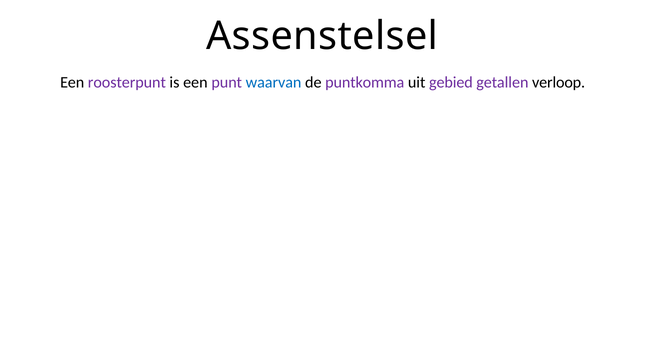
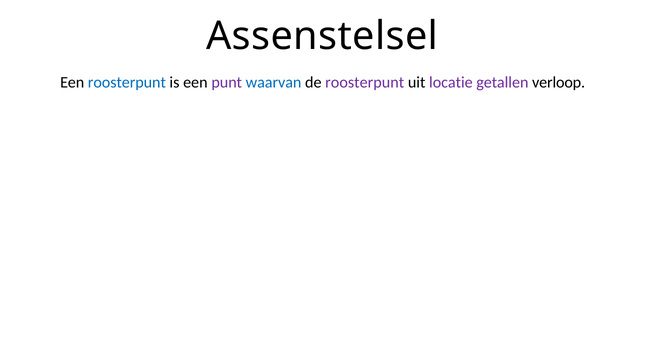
roosterpunt colour: purple -> blue (127, 82)
de puntkomma: puntkomma -> roosterpunt (365, 82)
gebied: gebied -> locatie (451, 82)
